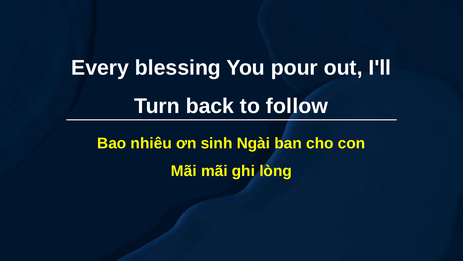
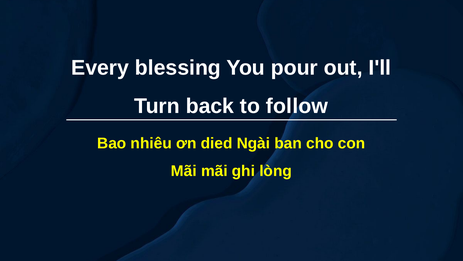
sinh: sinh -> died (217, 143)
